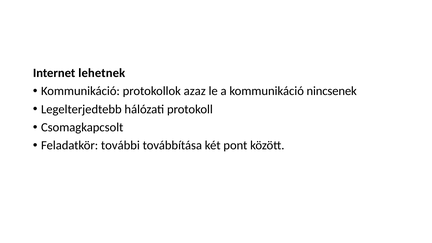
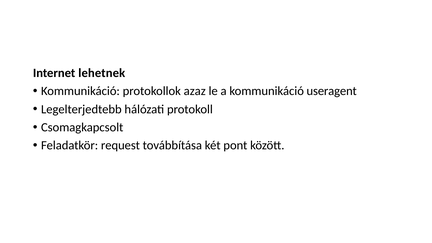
nincsenek: nincsenek -> useragent (332, 91)
további: további -> request (120, 145)
